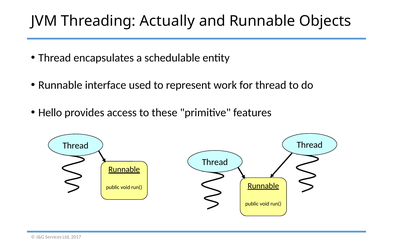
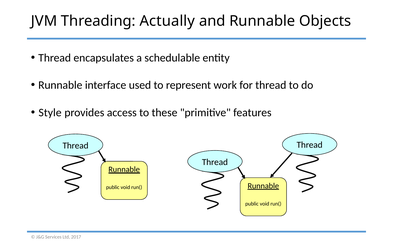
Hello: Hello -> Style (50, 112)
